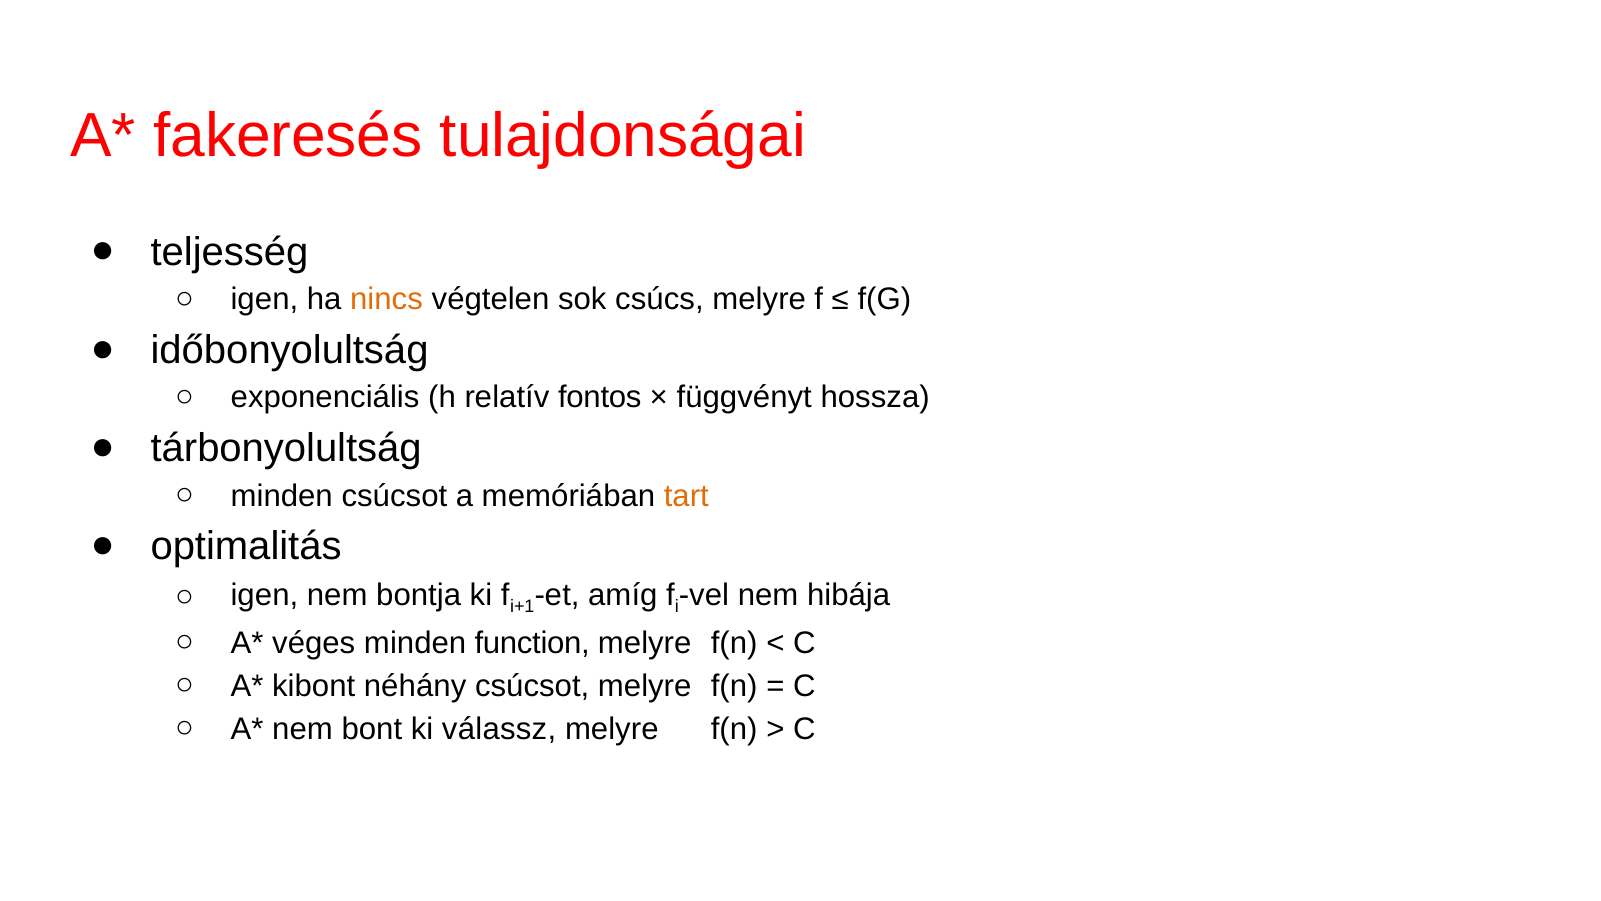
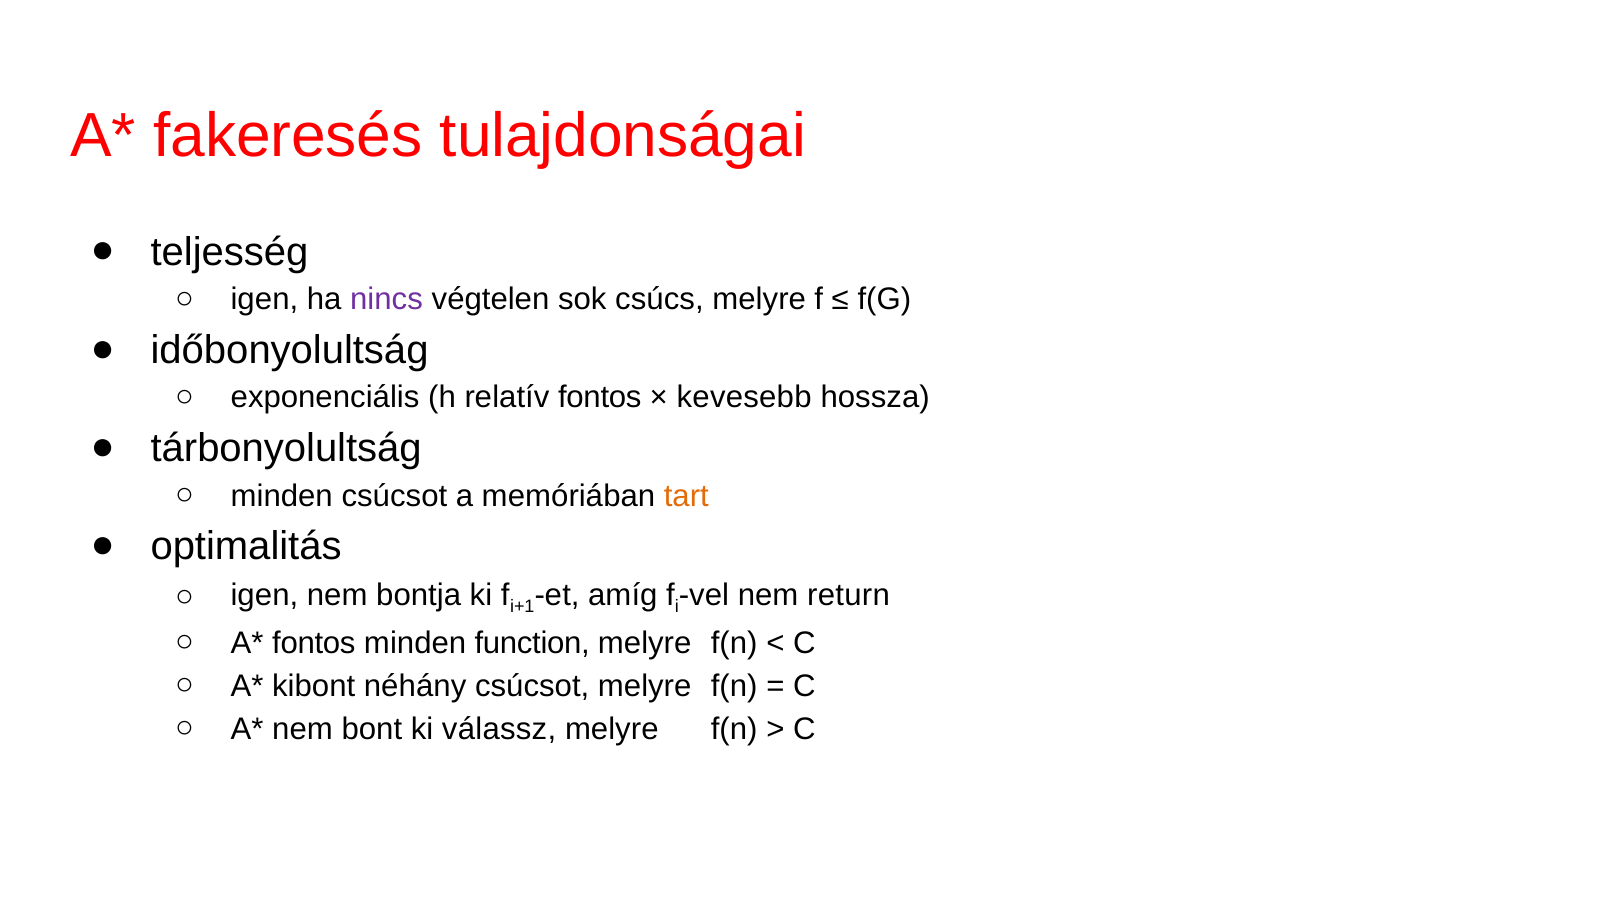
nincs colour: orange -> purple (387, 299)
függvényt: függvényt -> kevesebb (744, 398)
hibája: hibája -> return (848, 595)
véges: véges -> fontos (314, 643)
